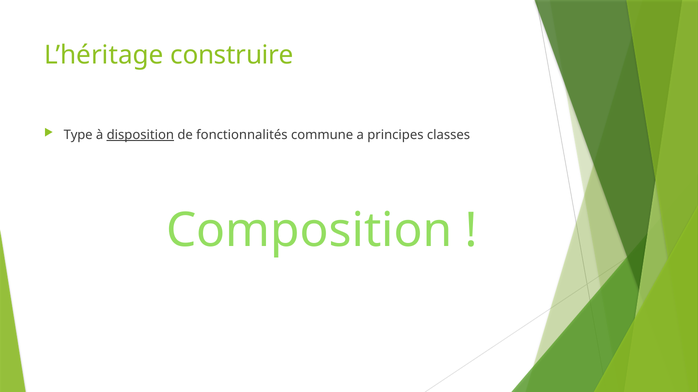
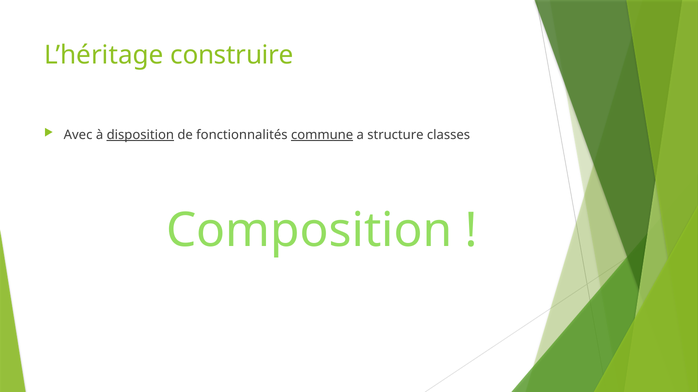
Type: Type -> Avec (78, 135)
commune underline: none -> present (322, 135)
principes: principes -> structure (395, 135)
